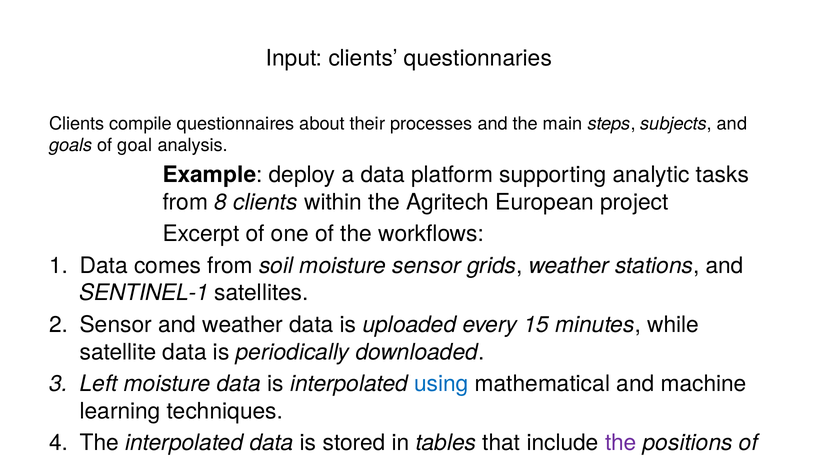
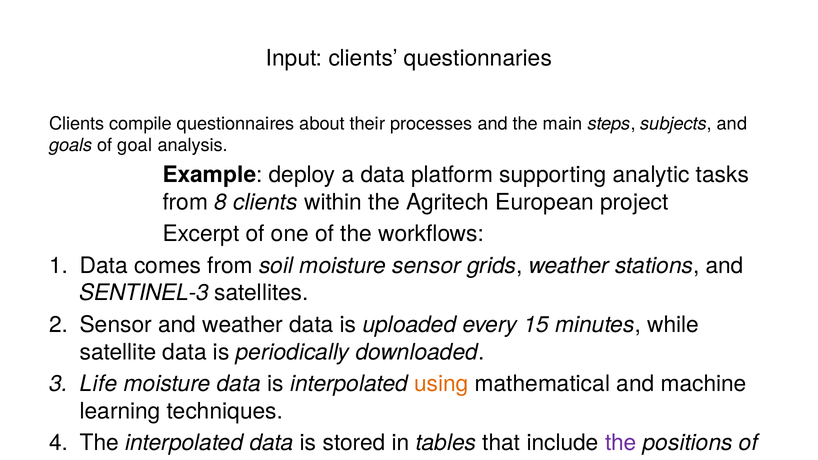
SENTINEL-1: SENTINEL-1 -> SENTINEL-3 (144, 293)
Left: Left -> Life (99, 384)
using colour: blue -> orange (441, 384)
